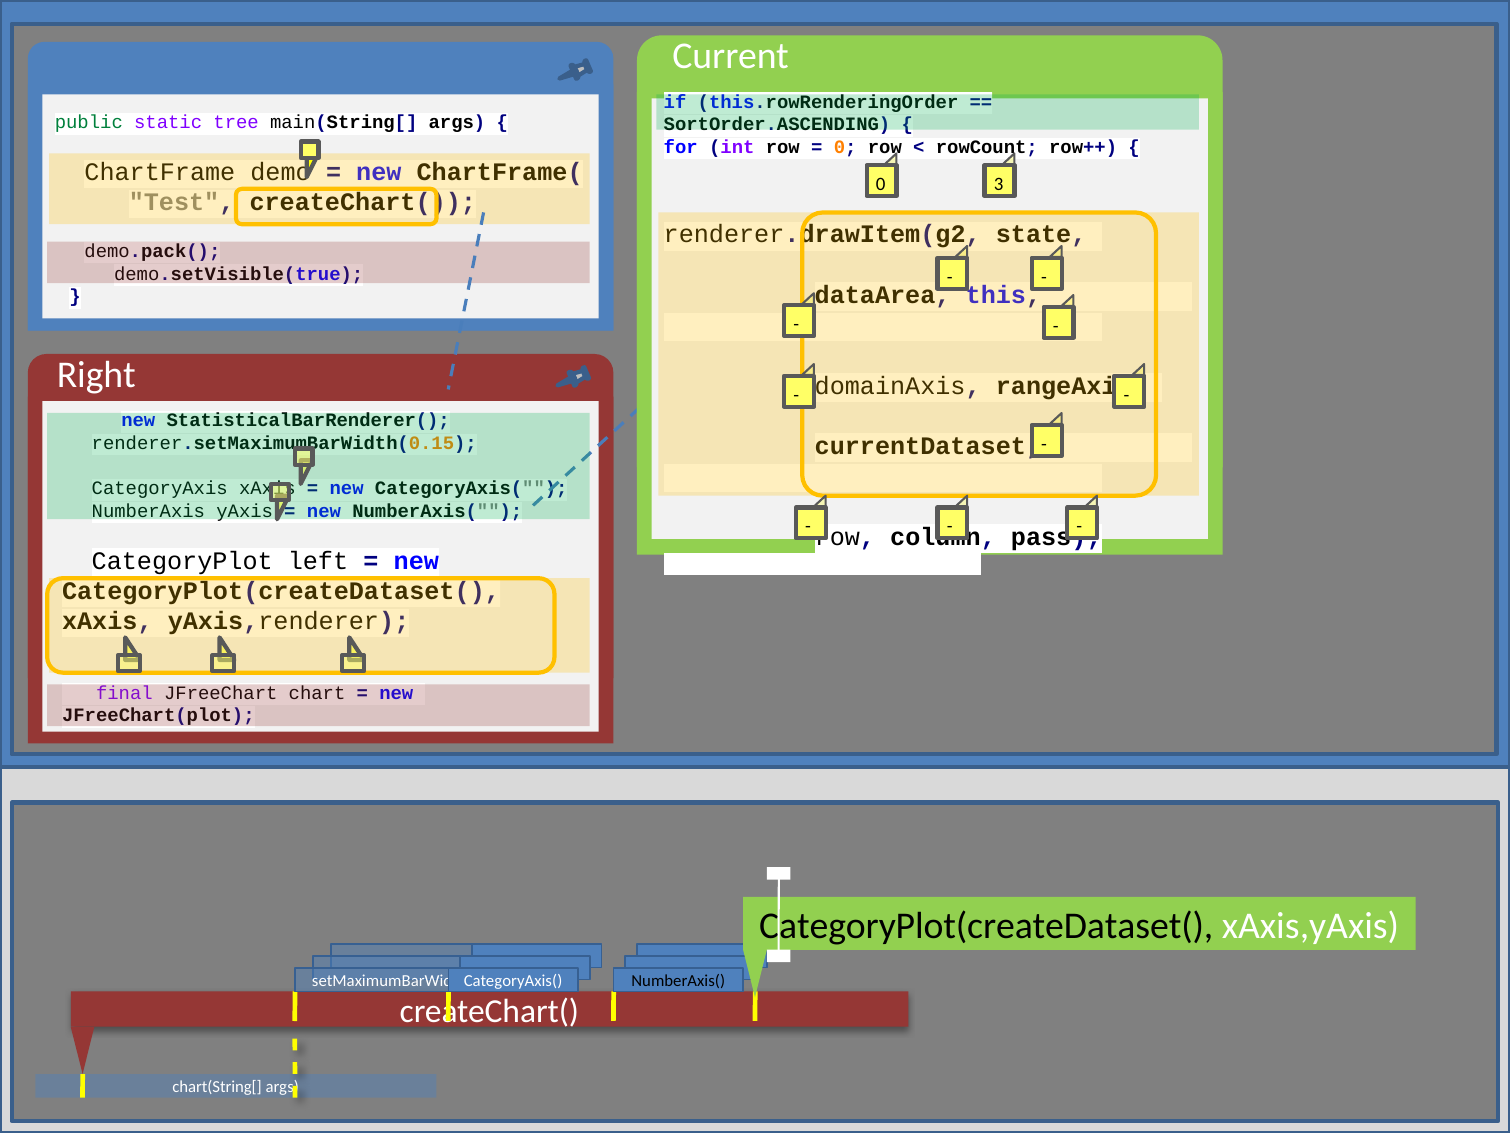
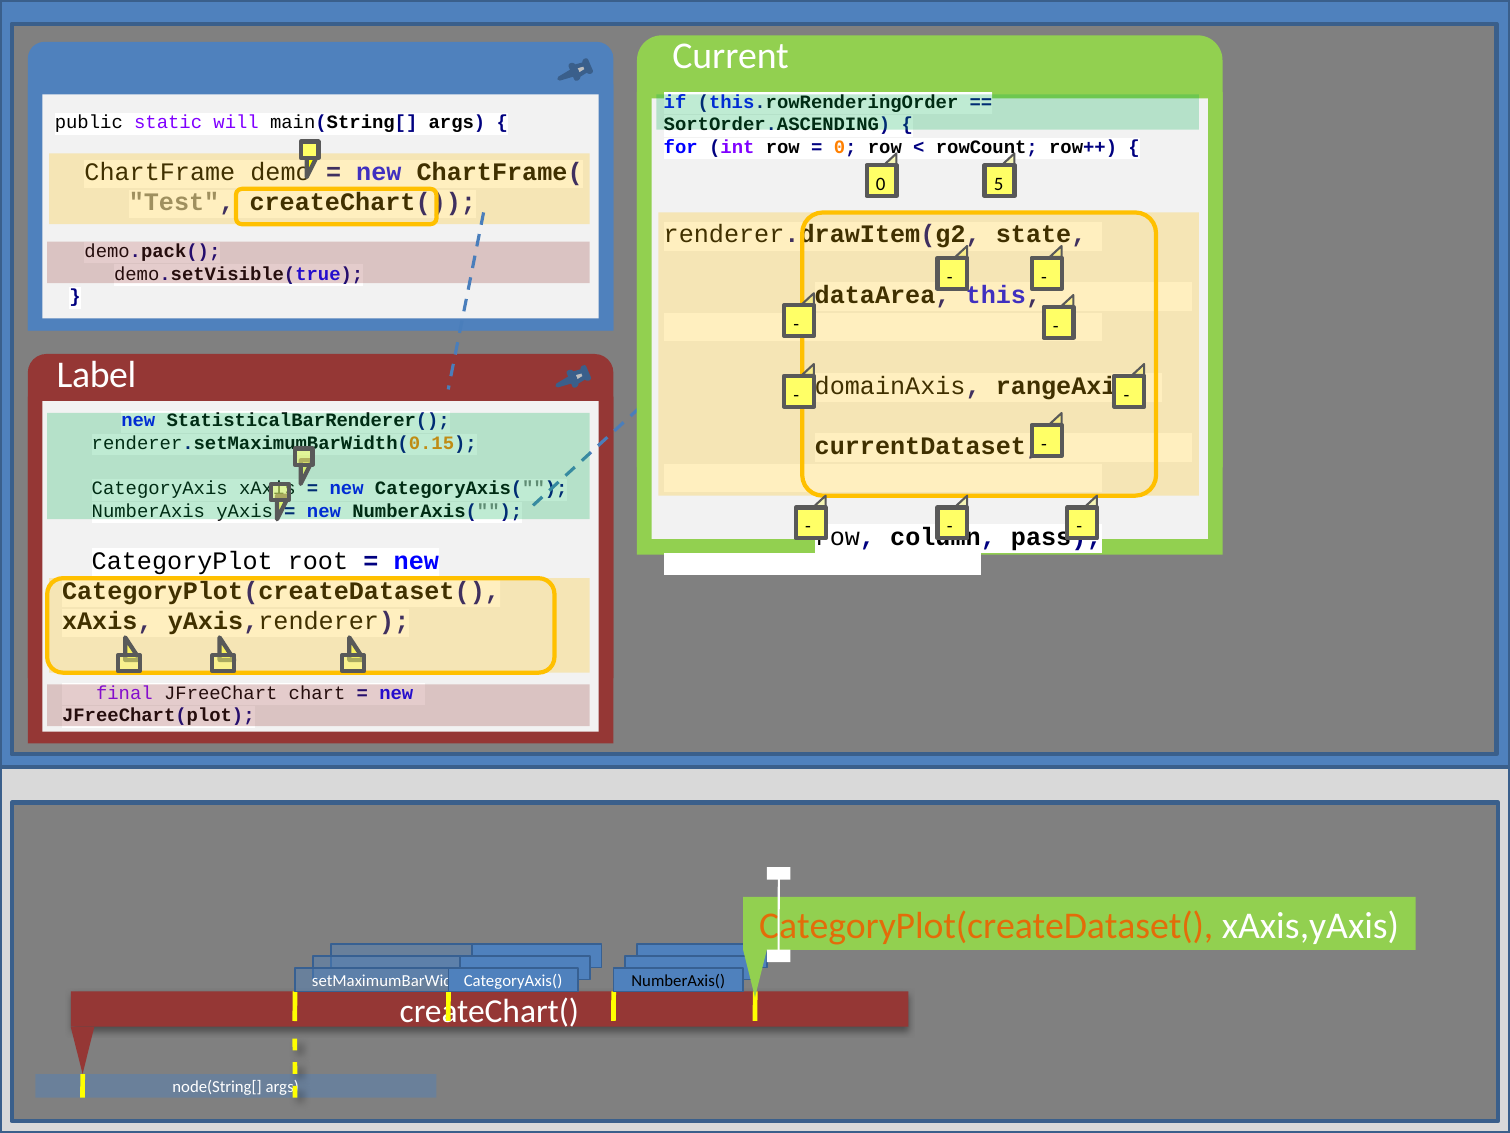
public colour: green -> black (89, 123)
tree: tree -> will (236, 123)
3: 3 -> 5 (999, 184)
Right: Right -> Label (96, 375)
left: left -> root (318, 561)
CategoryPlot(createDataset( colour: black -> orange (986, 926)
chart(String[: chart(String[ -> node(String[ (217, 1086)
